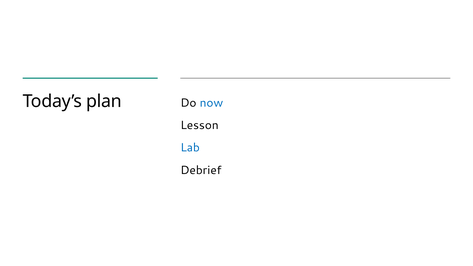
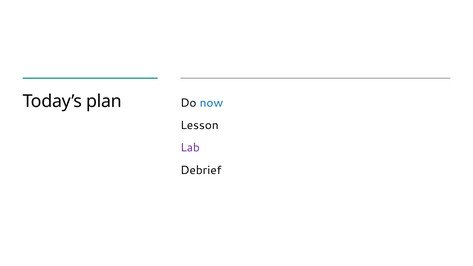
Lab colour: blue -> purple (190, 148)
